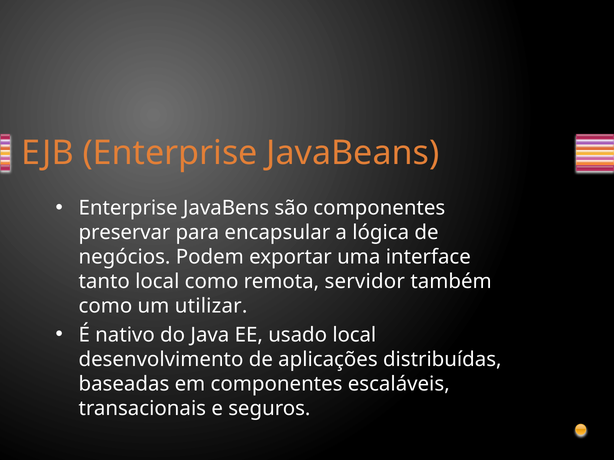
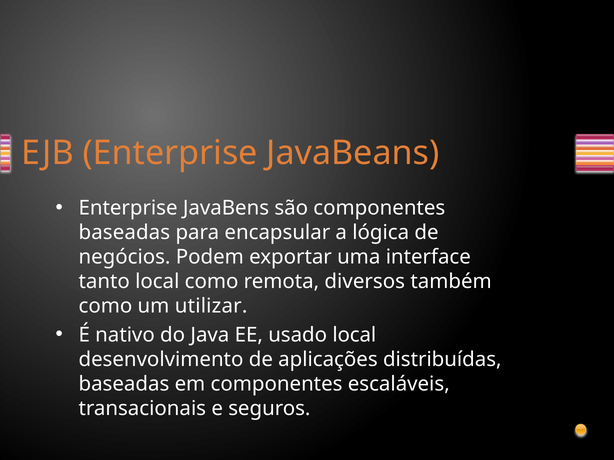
preservar: preservar -> baseadas (124, 233)
servidor: servidor -> diversos (365, 282)
